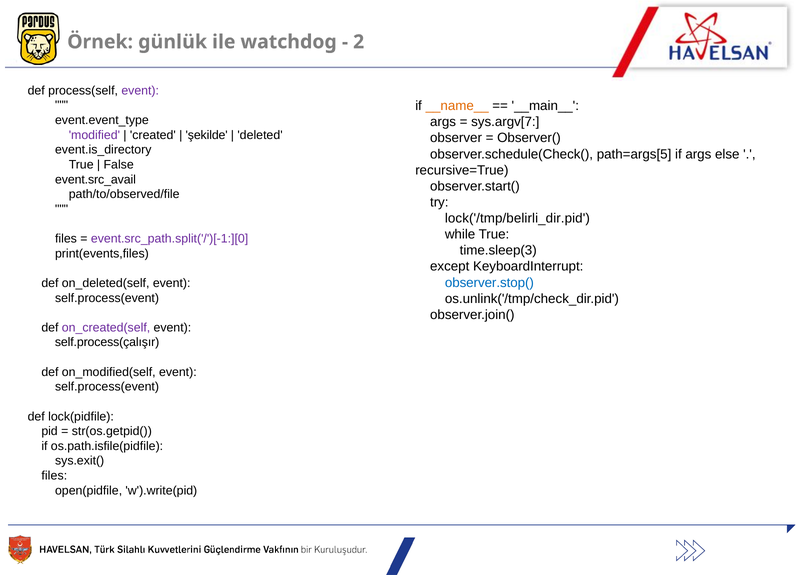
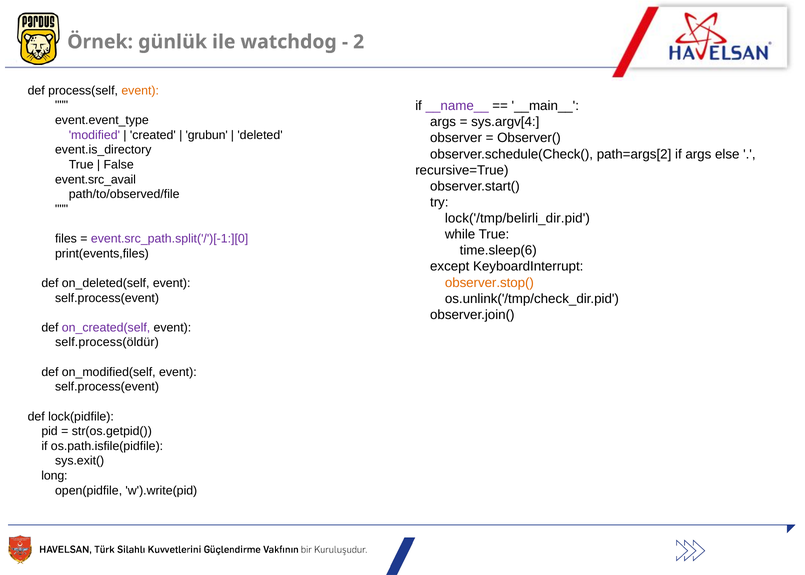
event colour: purple -> orange (140, 91)
__name__ colour: orange -> purple (457, 106)
sys.argv[7: sys.argv[7 -> sys.argv[4 (505, 122)
şekilde: şekilde -> grubun (207, 135)
path=args[5: path=args[5 -> path=args[2 (634, 154)
time.sleep(3: time.sleep(3 -> time.sleep(6 (498, 250)
observer.stop( colour: blue -> orange (489, 282)
self.process(çalışır: self.process(çalışır -> self.process(öldür (107, 342)
files: files -> long (54, 475)
